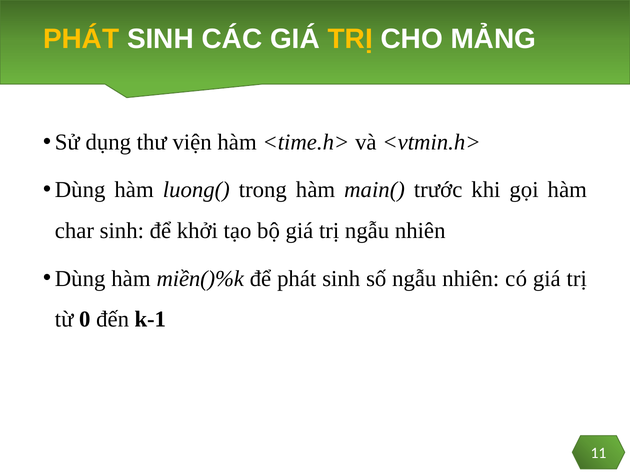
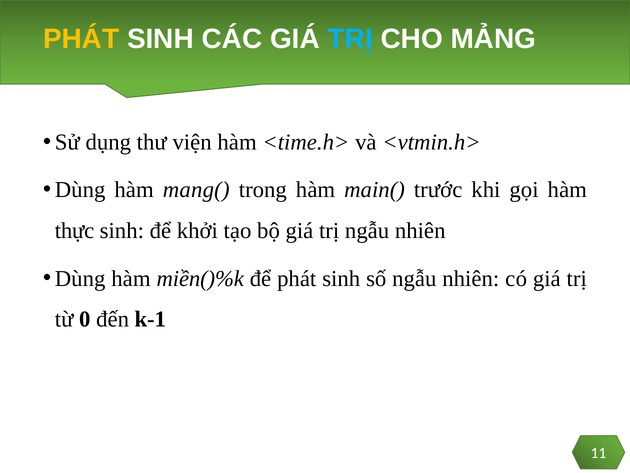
TRỊ colour: yellow -> light blue (350, 39)
luong(: luong( -> mang( (196, 190)
char: char -> thực (75, 231)
